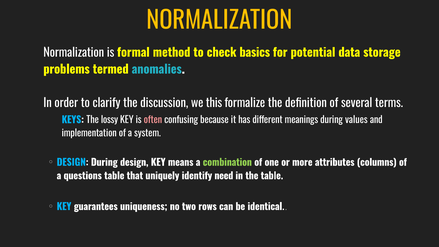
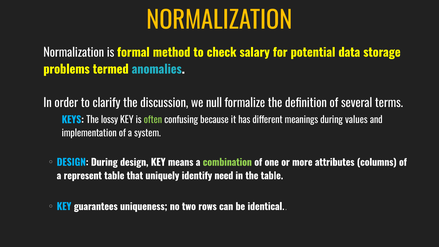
basics: basics -> salary (255, 53)
this: this -> null (214, 103)
often colour: pink -> light green (153, 120)
questions: questions -> represent (83, 176)
